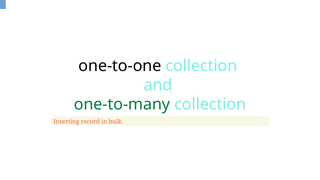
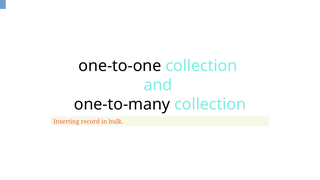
one-to-many colour: green -> black (122, 104)
